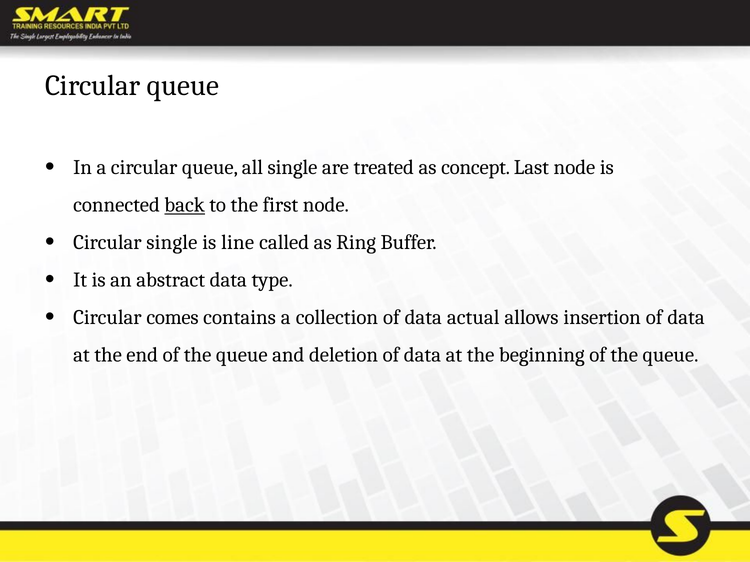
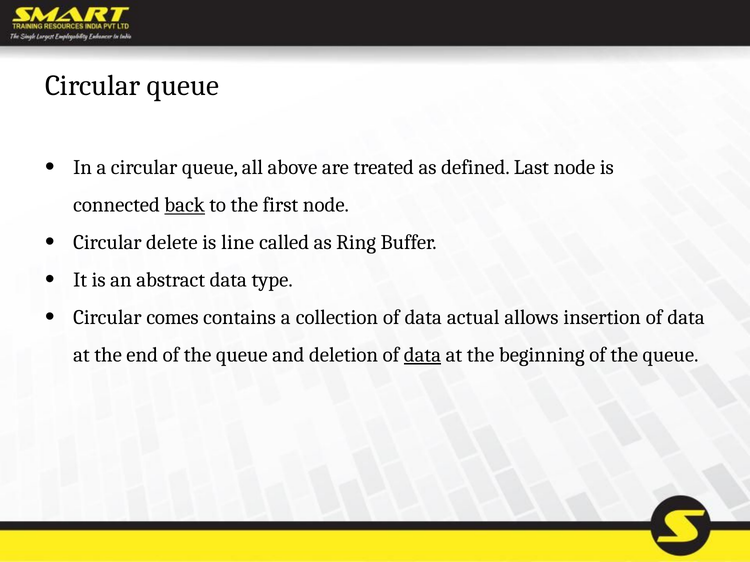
all single: single -> above (292, 168)
concept: concept -> defined (475, 168)
Circular single: single -> delete (172, 243)
data underline: none -> present (422, 355)
